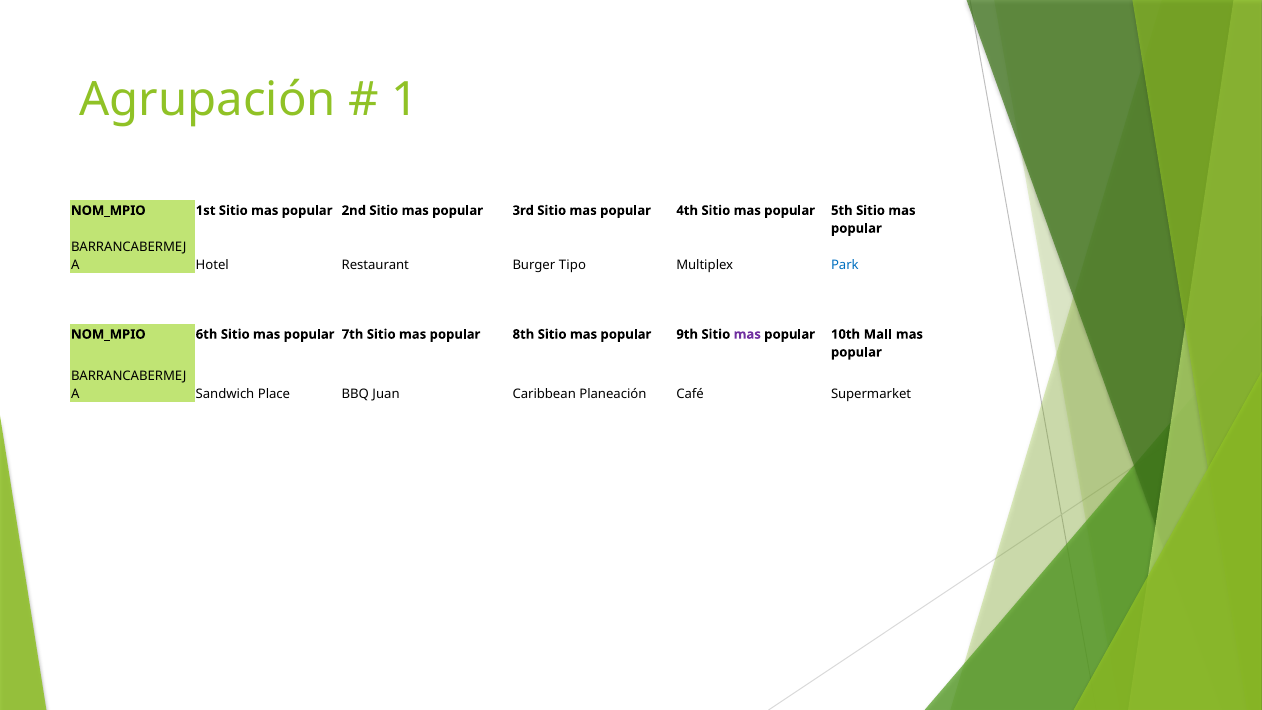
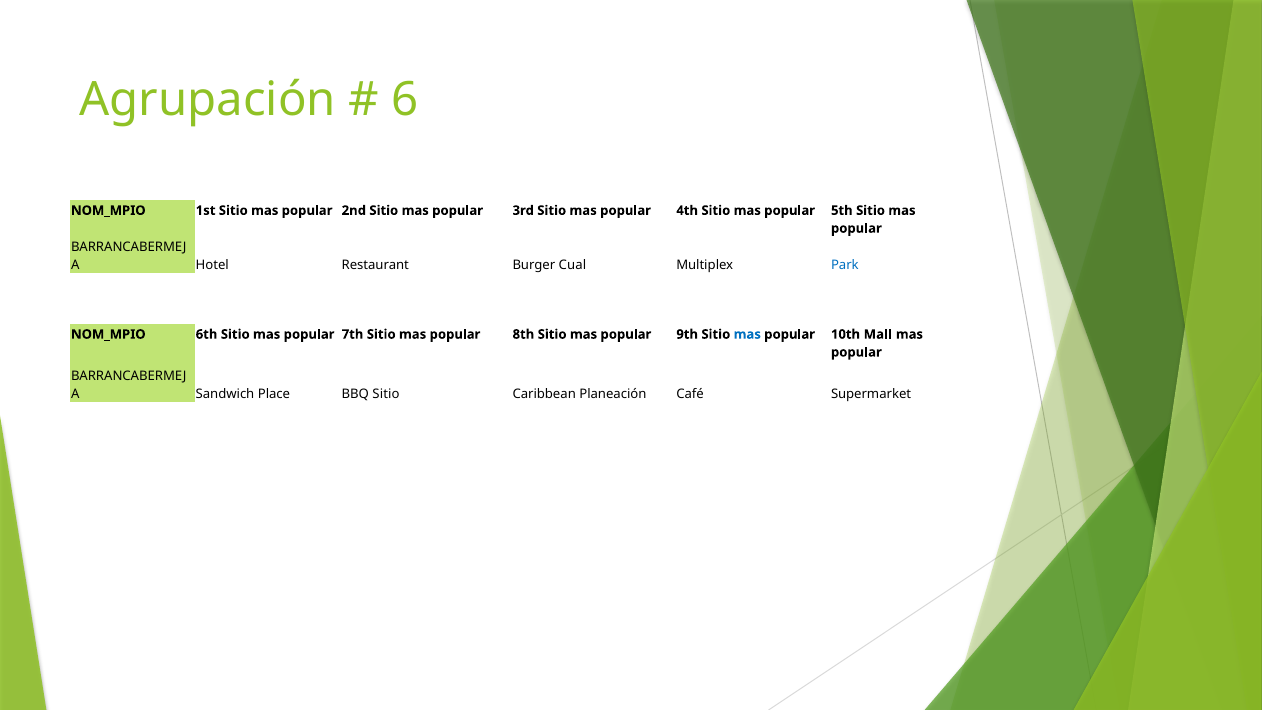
1: 1 -> 6 (405, 100)
Tipo: Tipo -> Cual (572, 265)
mas colour: purple -> blue (747, 334)
BBQ Juan: Juan -> Sitio (386, 394)
